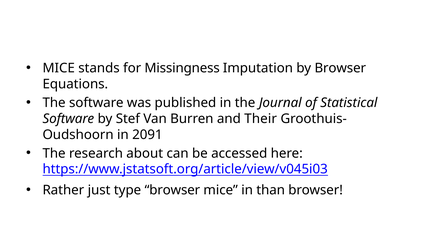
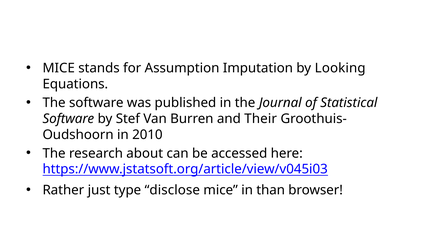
Missingness: Missingness -> Assumption (182, 68)
by Browser: Browser -> Looking (340, 68)
2091: 2091 -> 2010 (147, 135)
type browser: browser -> disclose (172, 190)
